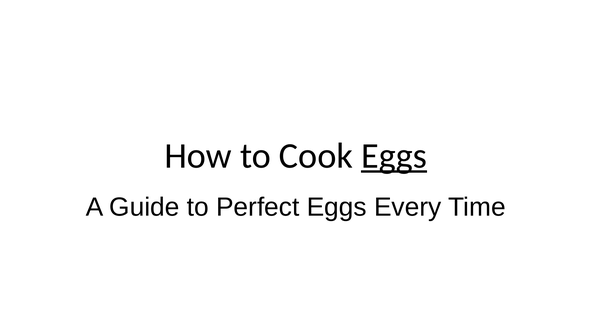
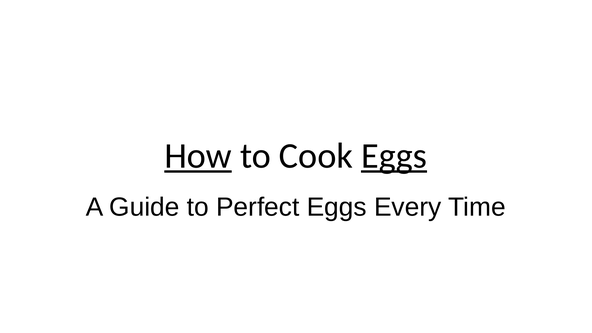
How underline: none -> present (198, 156)
